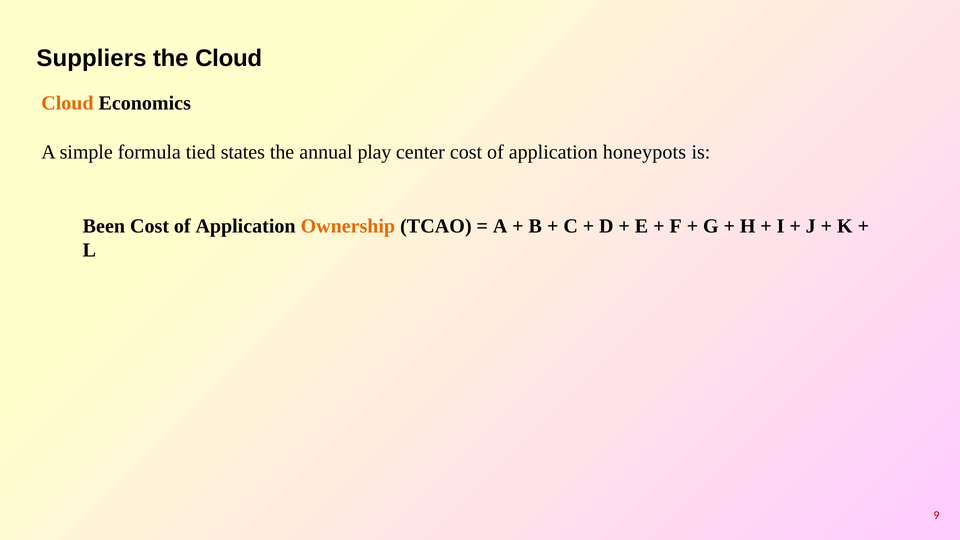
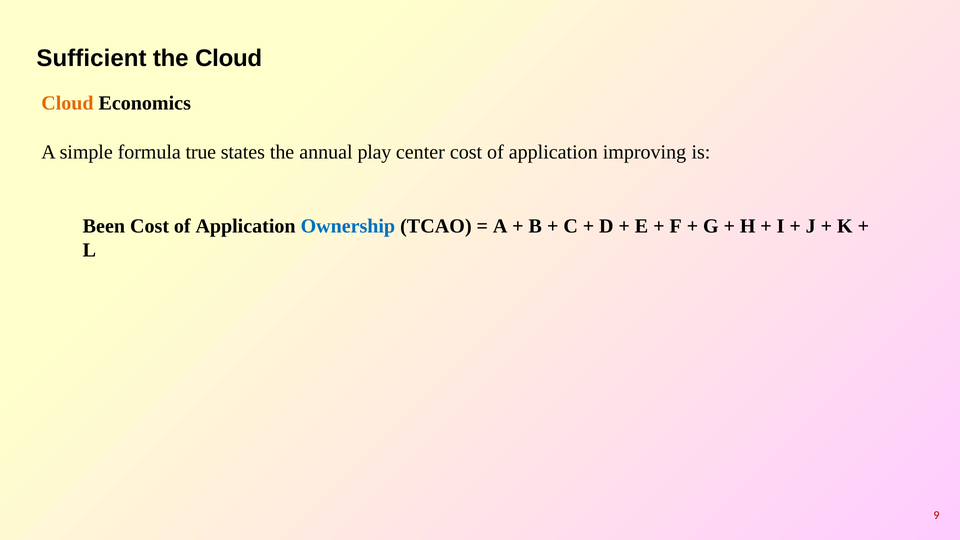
Suppliers: Suppliers -> Sufficient (92, 58)
tied: tied -> true (201, 152)
honeypots: honeypots -> improving (644, 152)
Ownership colour: orange -> blue (348, 226)
